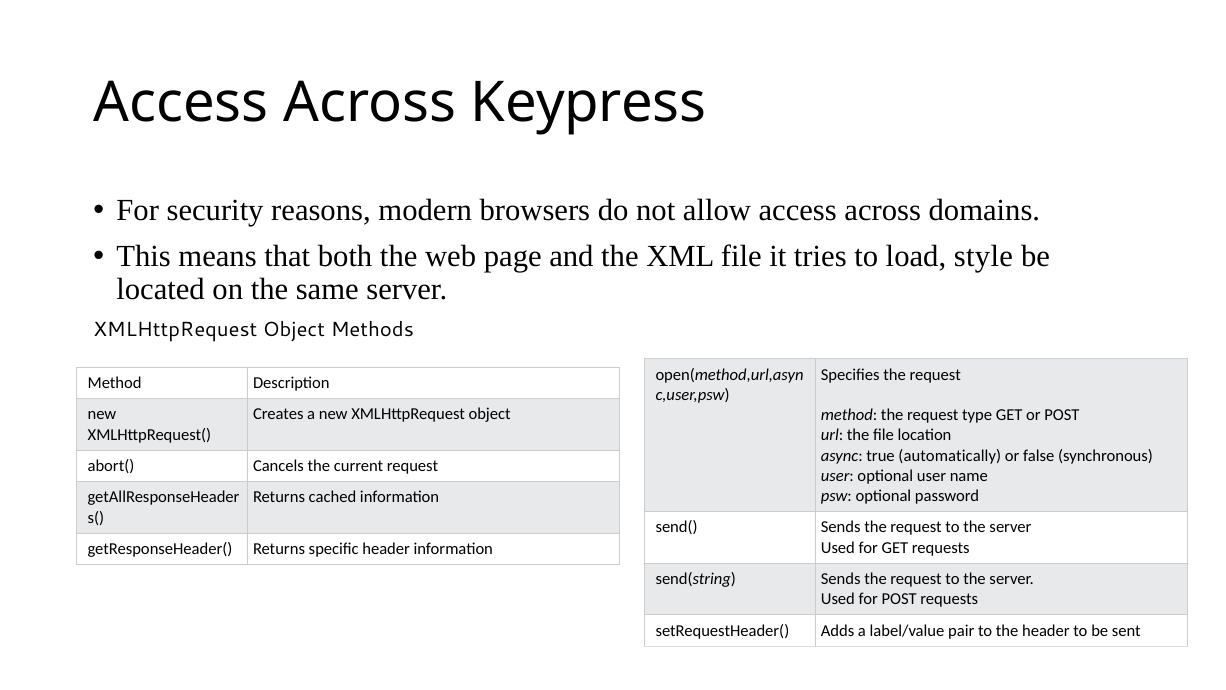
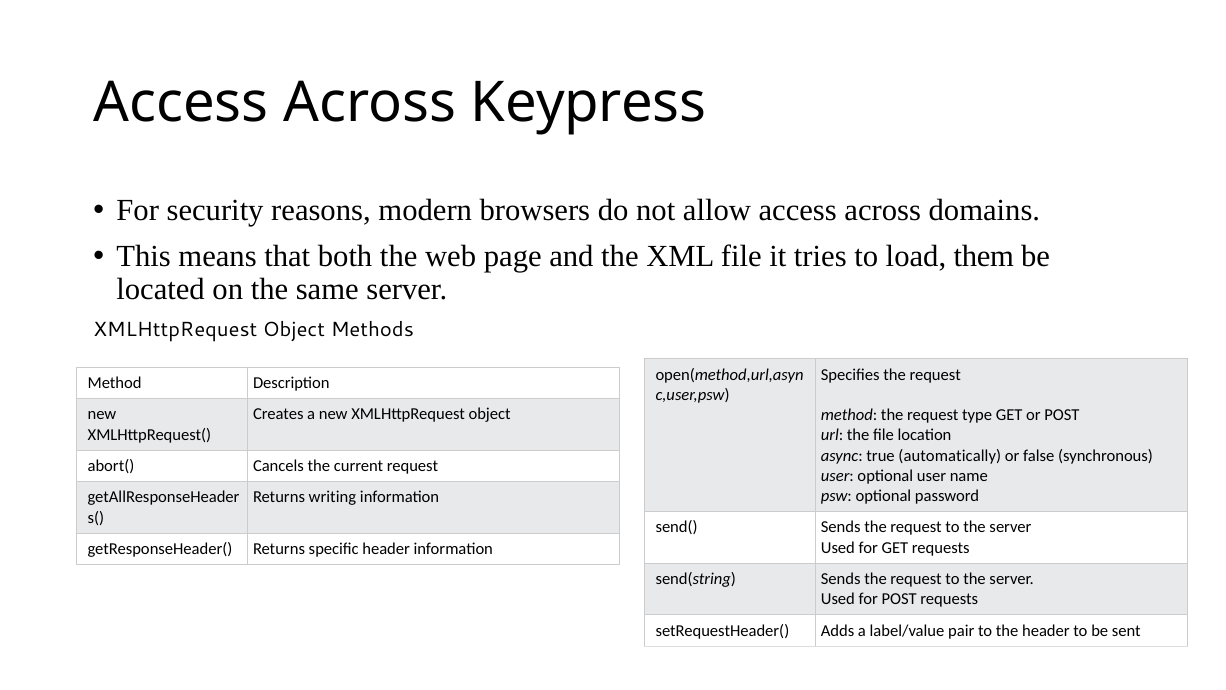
style: style -> them (984, 256)
cached: cached -> writing (332, 497)
